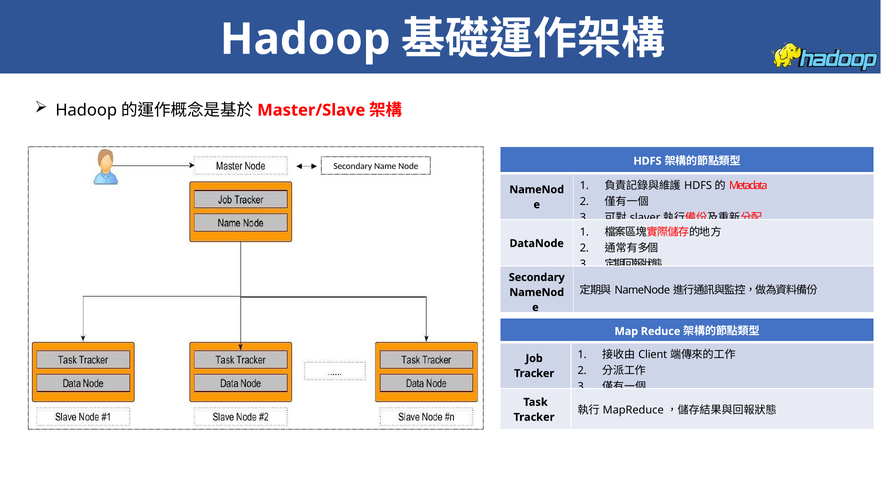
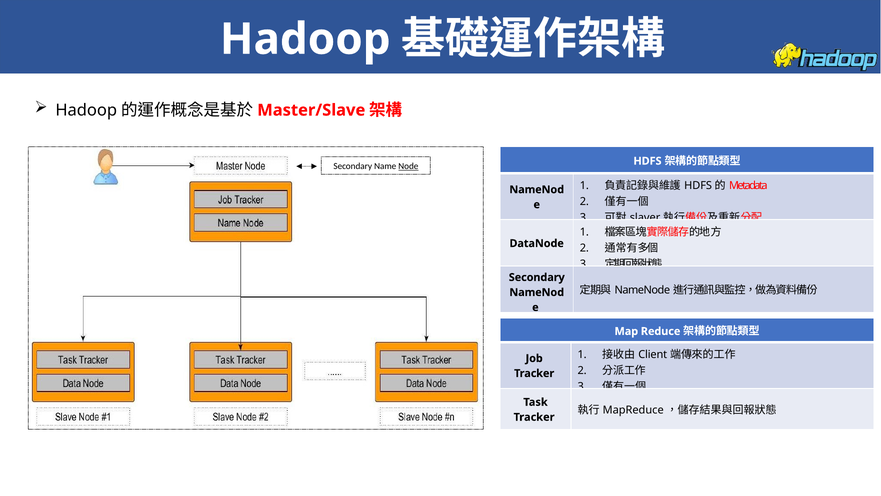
Node underline: none -> present (408, 166)
